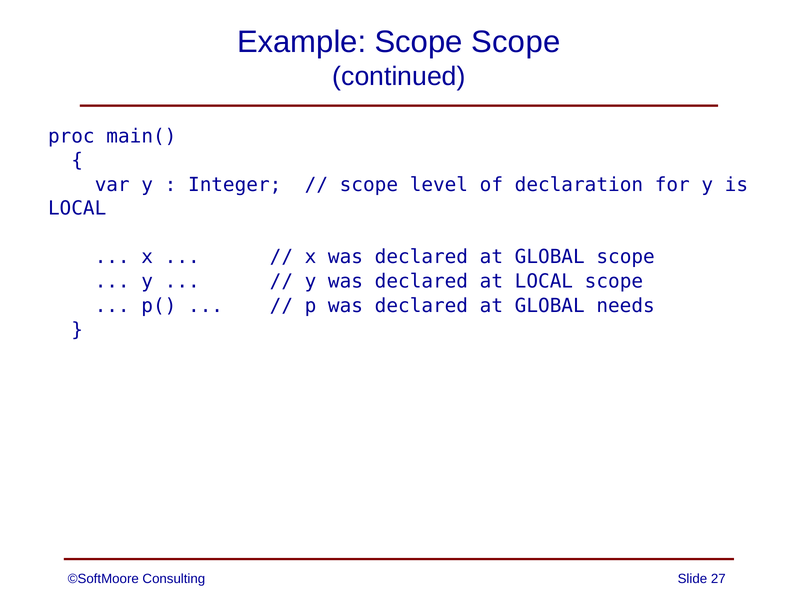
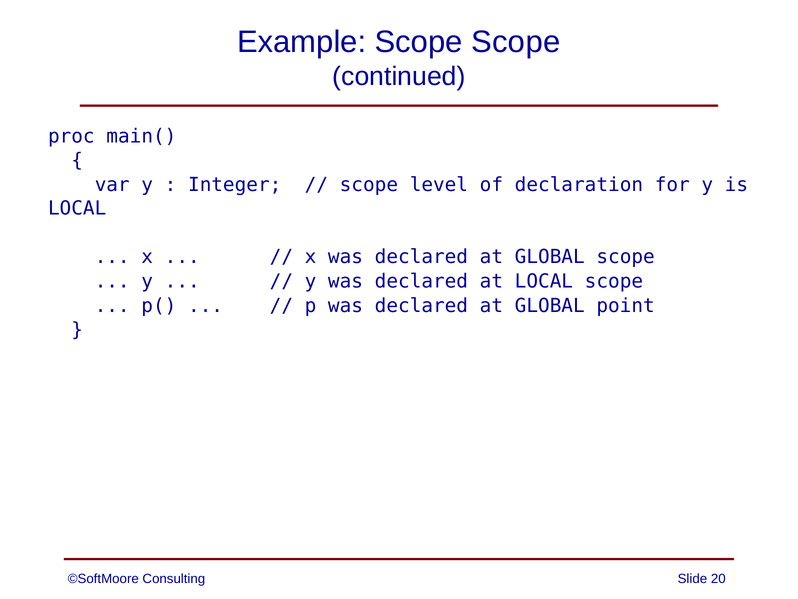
needs: needs -> point (626, 305)
27: 27 -> 20 (718, 578)
